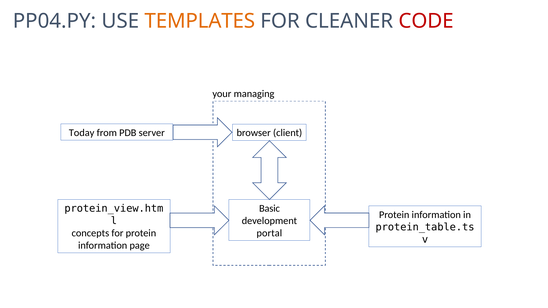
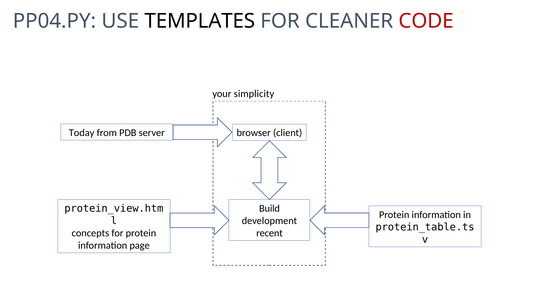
TEMPLATES colour: orange -> black (200, 21)
managing: managing -> simplicity (254, 94)
Basic: Basic -> Build (269, 209)
portal: portal -> recent (269, 233)
